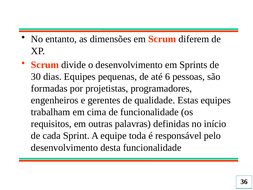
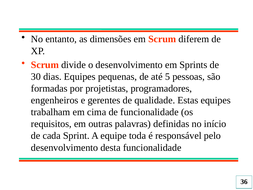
6: 6 -> 5 (168, 76)
